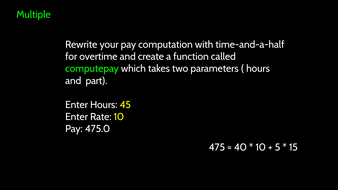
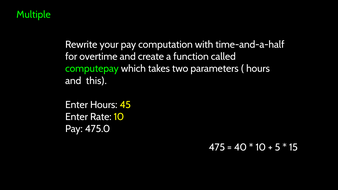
part: part -> this (96, 81)
